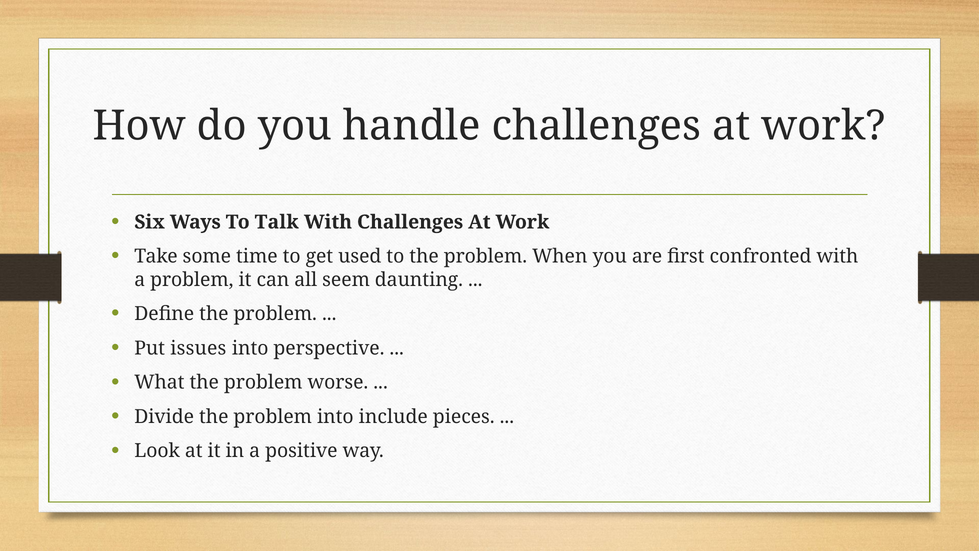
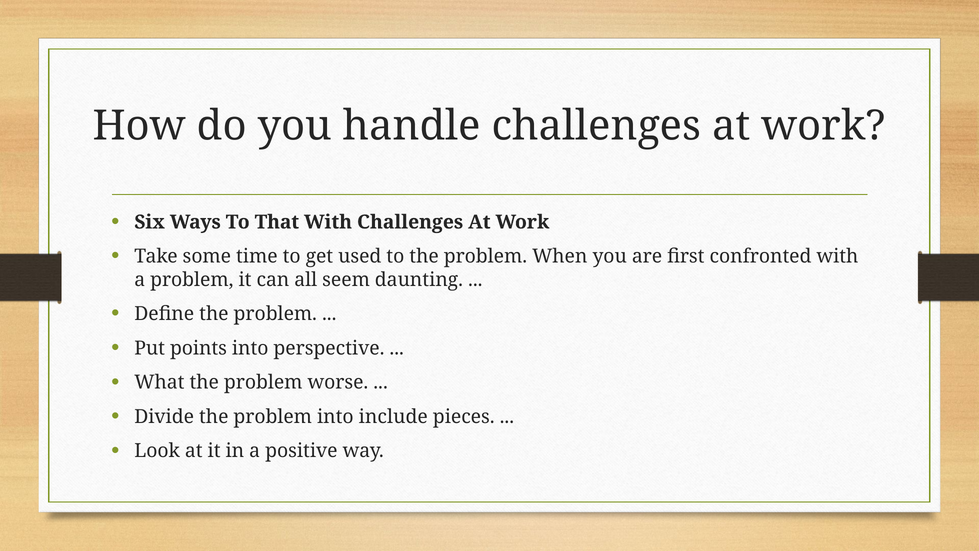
Talk: Talk -> That (277, 222)
issues: issues -> points (198, 348)
